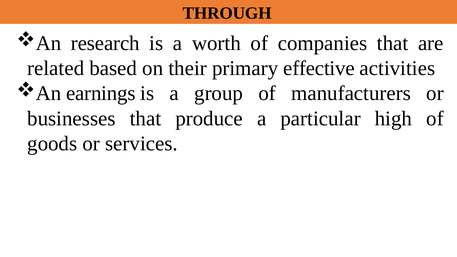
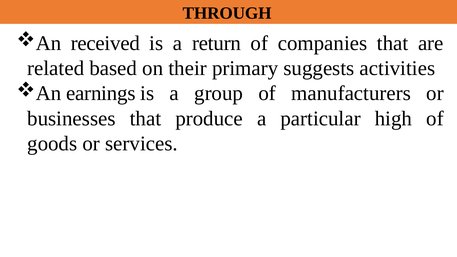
research: research -> received (105, 43)
worth: worth -> return (217, 43)
effective: effective -> suggests (319, 68)
